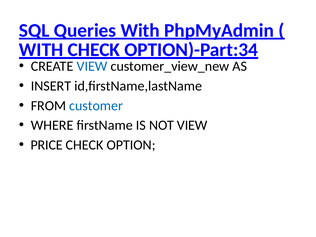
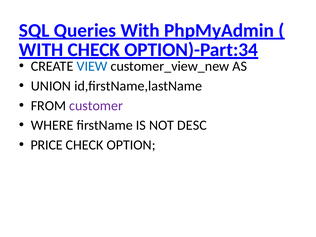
INSERT: INSERT -> UNION (51, 86)
customer colour: blue -> purple (96, 106)
NOT VIEW: VIEW -> DESC (192, 125)
